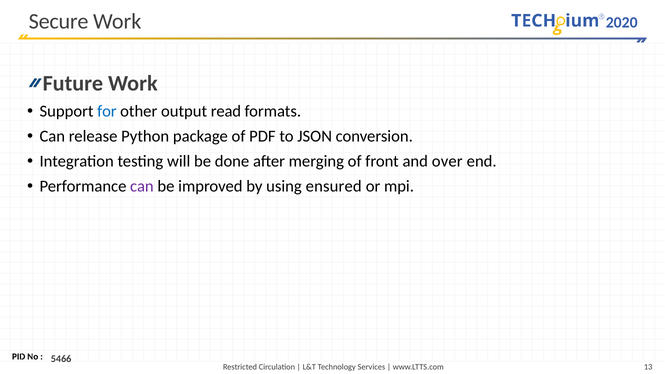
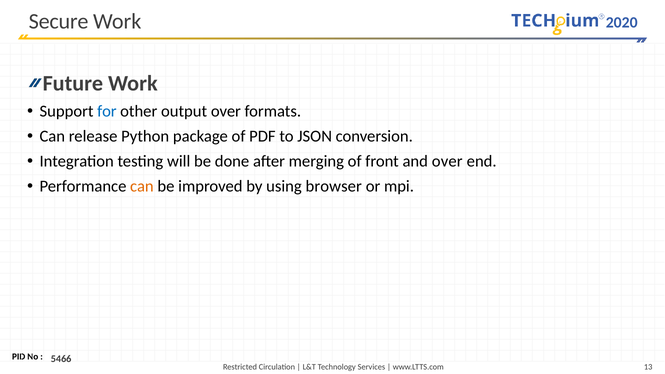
output read: read -> over (226, 112)
can colour: purple -> orange (142, 186)
ensured: ensured -> browser (334, 186)
